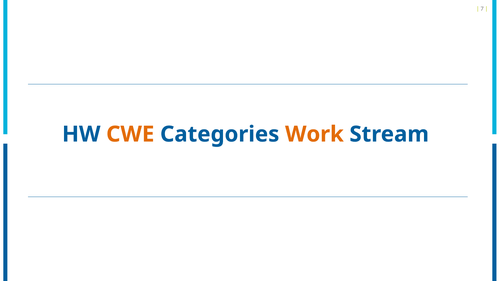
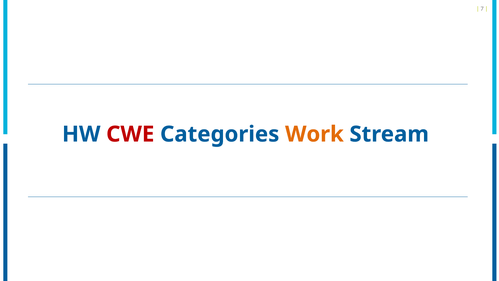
CWE colour: orange -> red (130, 134)
